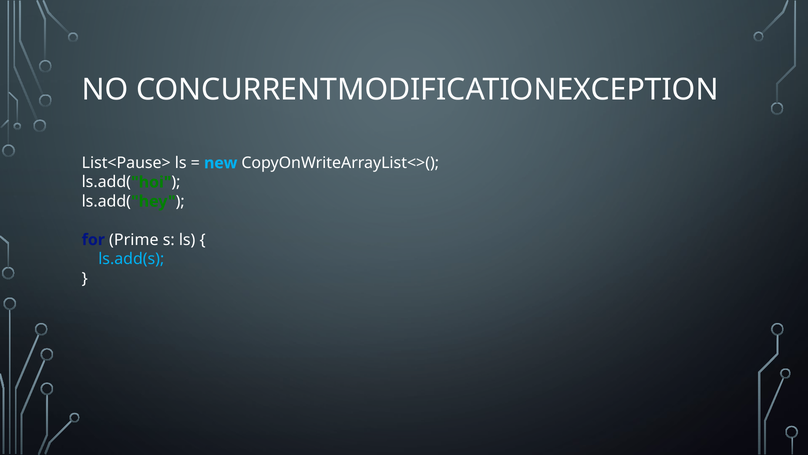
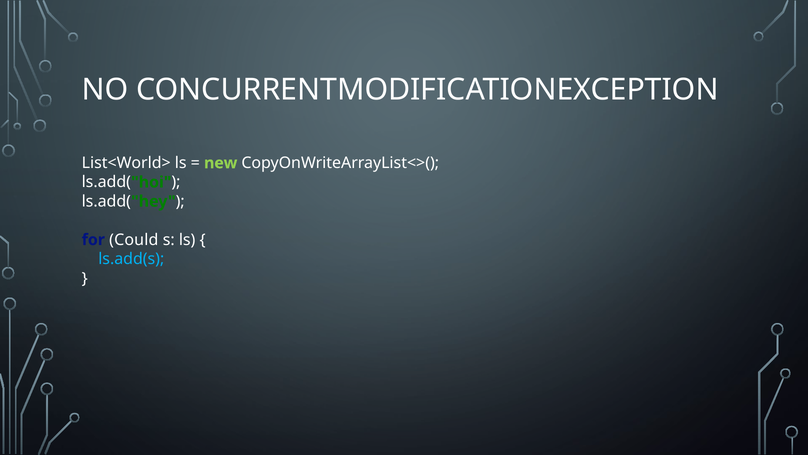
List<Pause>: List<Pause> -> List<World> (126, 163)
new colour: light blue -> light green (221, 163)
Prime: Prime -> Could (134, 240)
